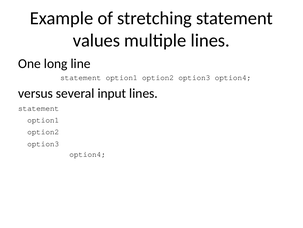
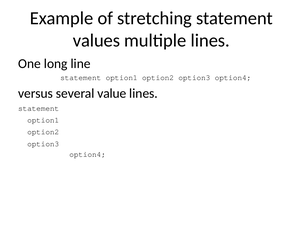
input: input -> value (112, 93)
